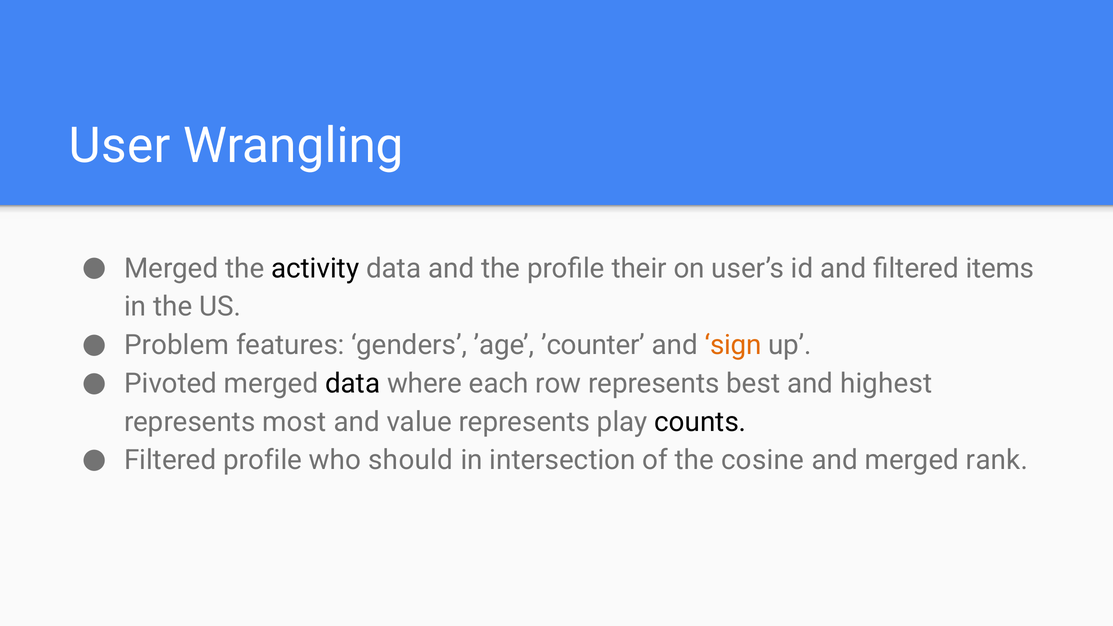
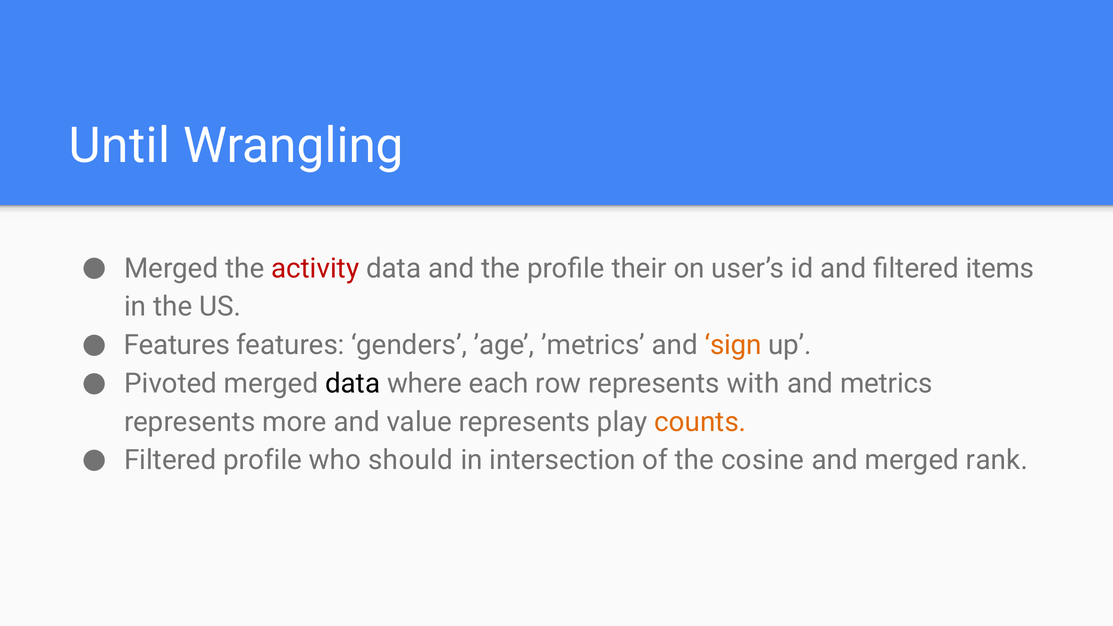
User: User -> Until (119, 146)
activity colour: black -> red (315, 268)
Problem: Problem -> Features (177, 345)
’counter: ’counter -> ’metrics (593, 345)
best: best -> with (753, 384)
highest: highest -> metrics (886, 384)
most: most -> more (295, 422)
counts colour: black -> orange (700, 422)
